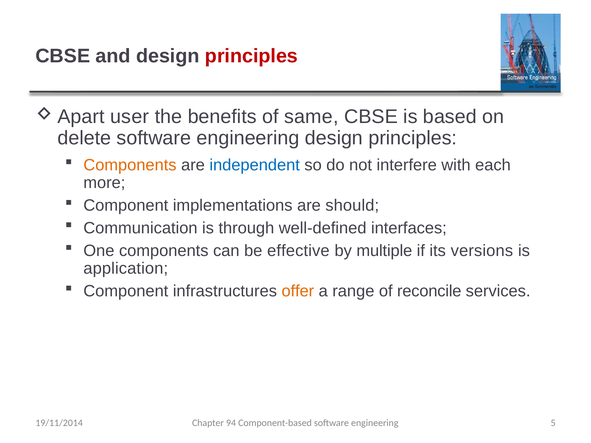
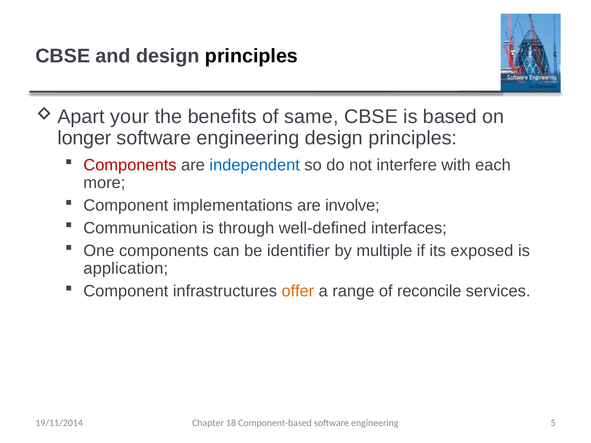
principles colour: red -> black (251, 56)
user: user -> your (130, 117)
delete: delete -> longer (84, 138)
Components colour: orange -> red (130, 165)
should: should -> involve (352, 205)
effective: effective -> identifier (298, 251)
versions: versions -> exposed (482, 251)
94: 94 -> 18 (231, 423)
